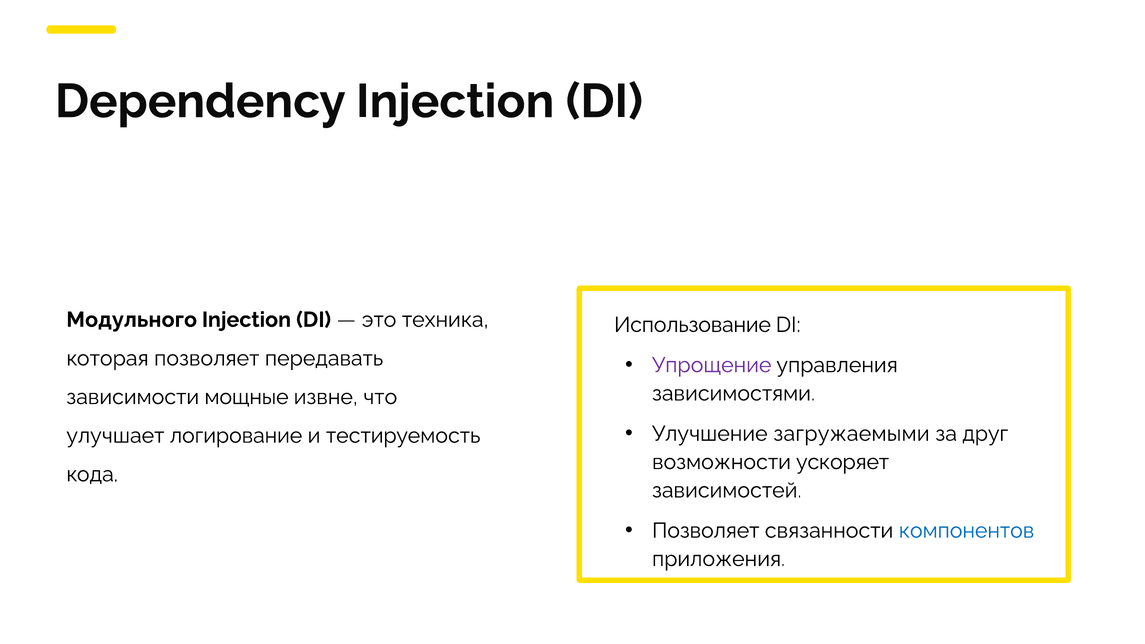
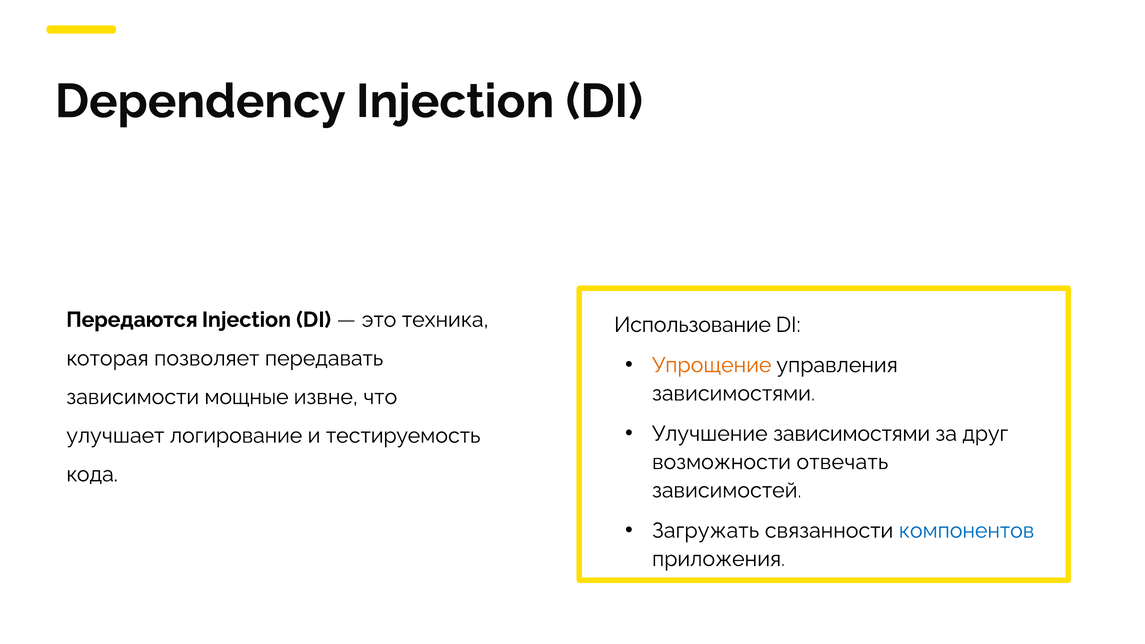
Модульного: Модульного -> Передаются (132, 320)
Упрощение colour: purple -> orange (712, 365)
Улучшение загружаемыми: загружаемыми -> зависимостями (852, 434)
ускоряет: ускоряет -> отвечать (842, 462)
Позволяет: Позволяет -> Загружать (706, 531)
